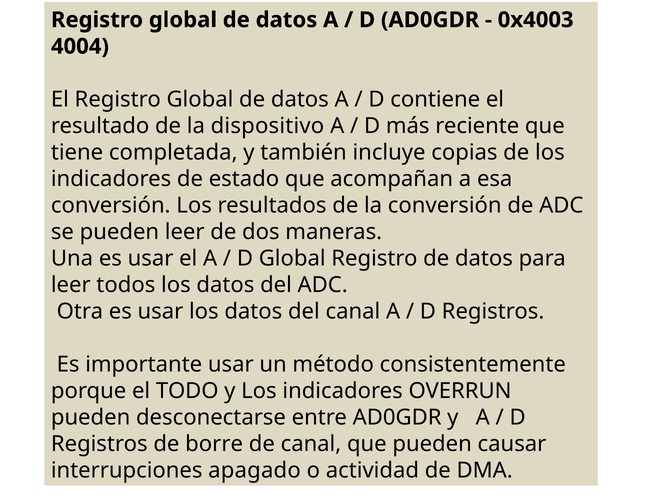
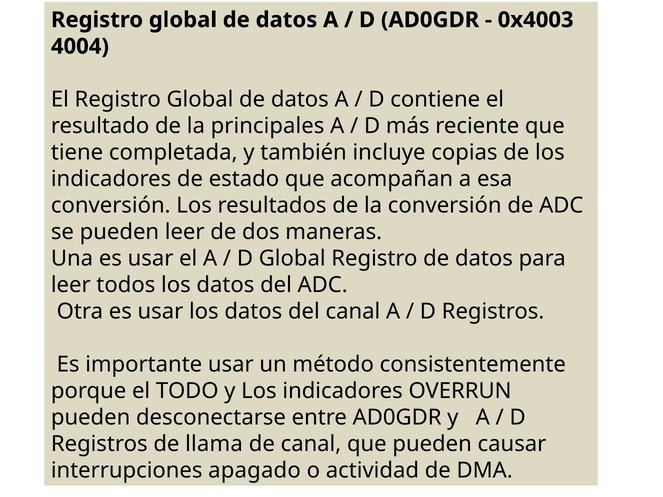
dispositivo: dispositivo -> principales (268, 126)
borre: borre -> llama (214, 444)
